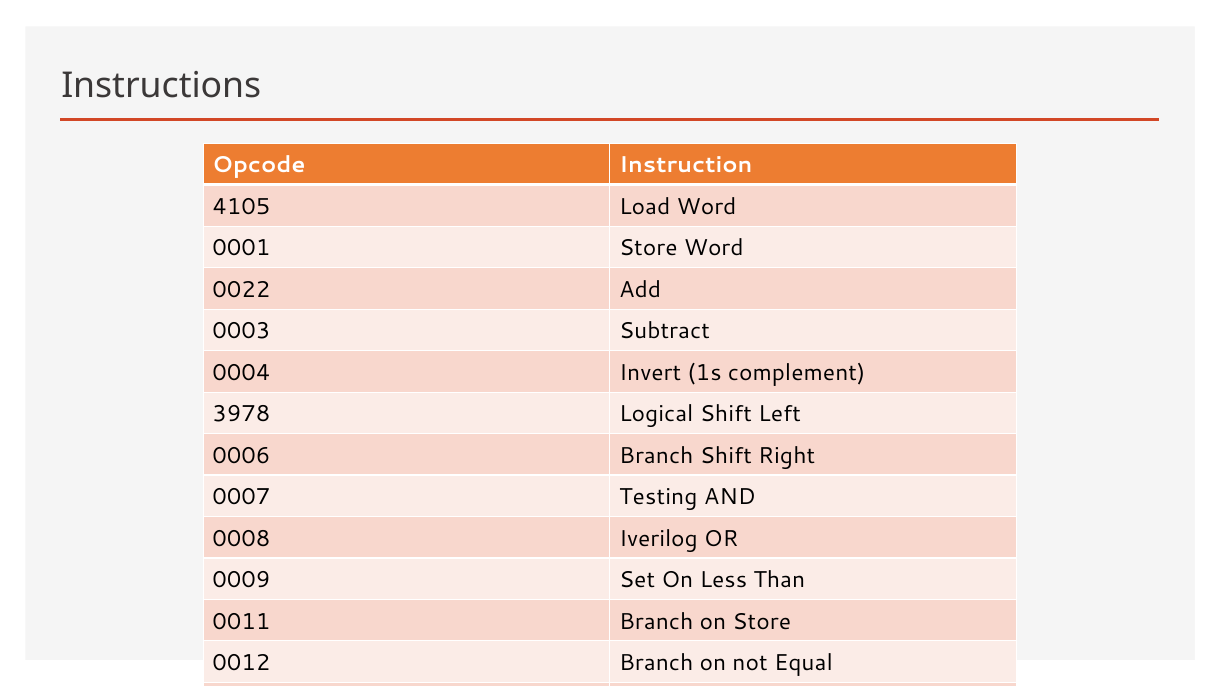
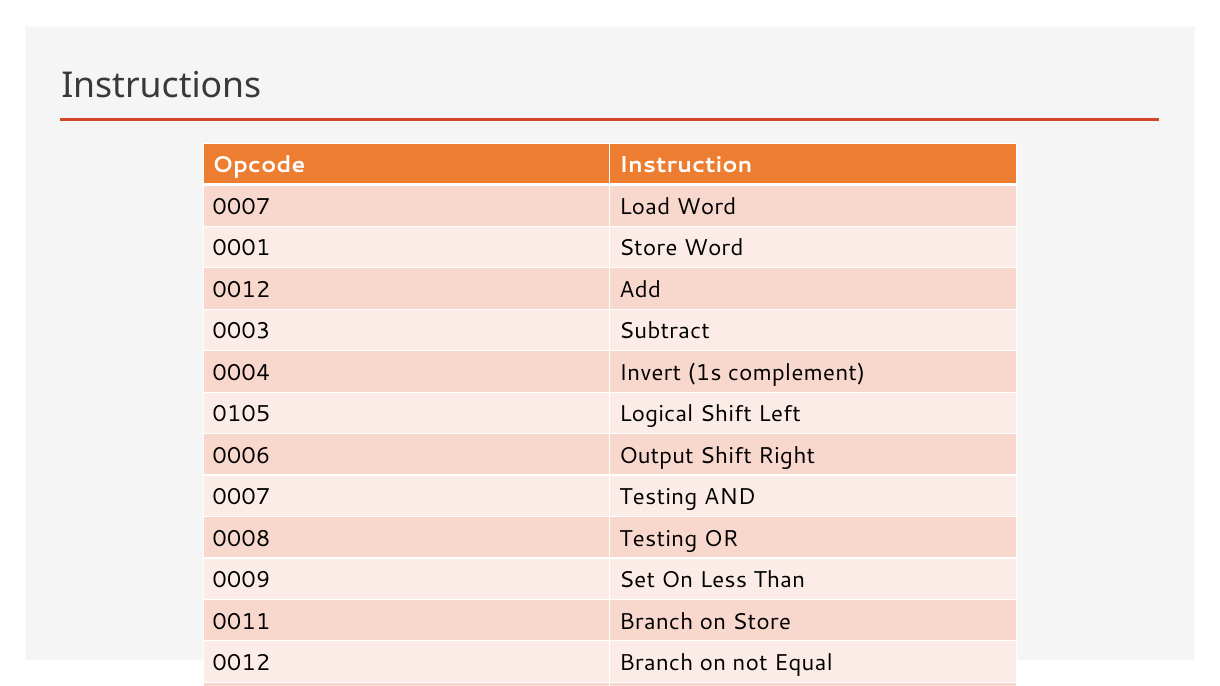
4105: 4105 -> 0007 (241, 207)
0022: 0022 -> 0012 (241, 290)
3978: 3978 -> 0105 (241, 414)
0006 Branch: Branch -> Output (656, 456)
0008 Iverilog: Iverilog -> Testing (658, 539)
